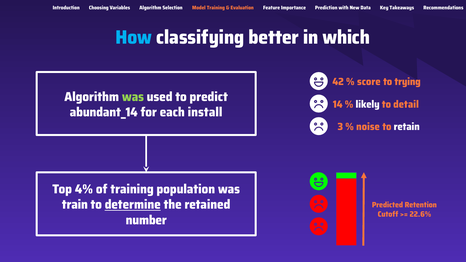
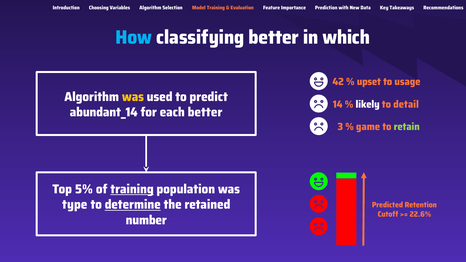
score: score -> upset (369, 82)
trying: trying -> usage (407, 82)
was colour: light green -> yellow (133, 97)
each install: install -> better (205, 112)
noise: noise -> game (368, 127)
retain colour: white -> light green (407, 127)
4%: 4% -> 5% (84, 189)
training underline: none -> present (132, 189)
train: train -> type (75, 205)
